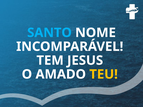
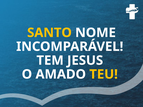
SANTO colour: light blue -> yellow (49, 33)
